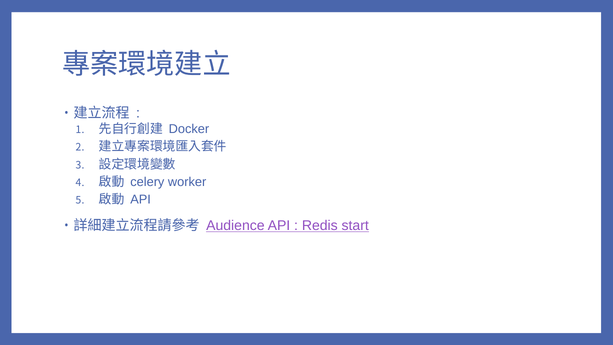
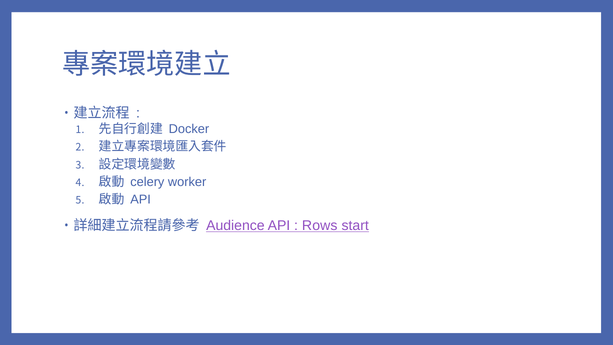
Redis: Redis -> Rows (320, 225)
